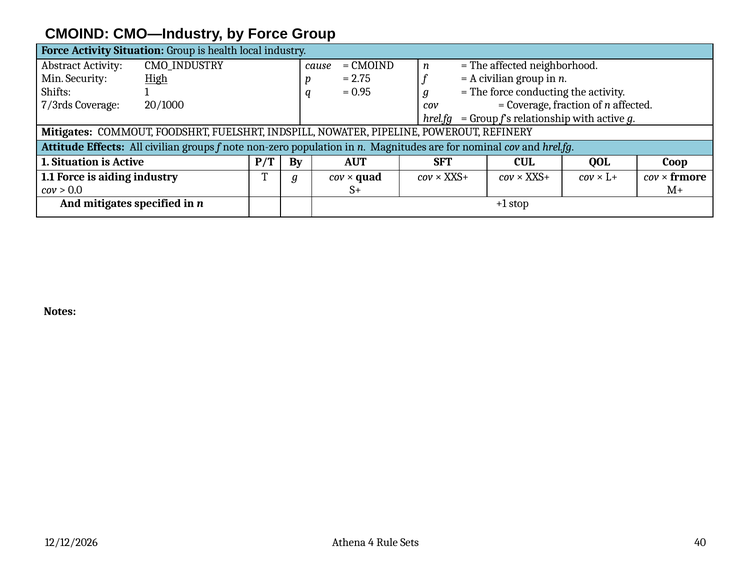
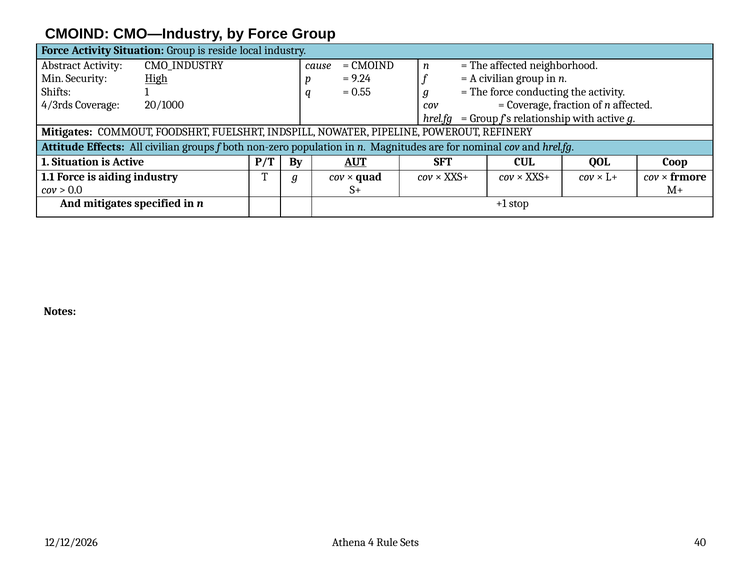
health: health -> reside (222, 50)
2.75: 2.75 -> 9.24 (361, 79)
0.95: 0.95 -> 0.55 (361, 92)
7/3rds: 7/3rds -> 4/3rds (57, 105)
note: note -> both (233, 147)
AUT underline: none -> present (356, 162)
